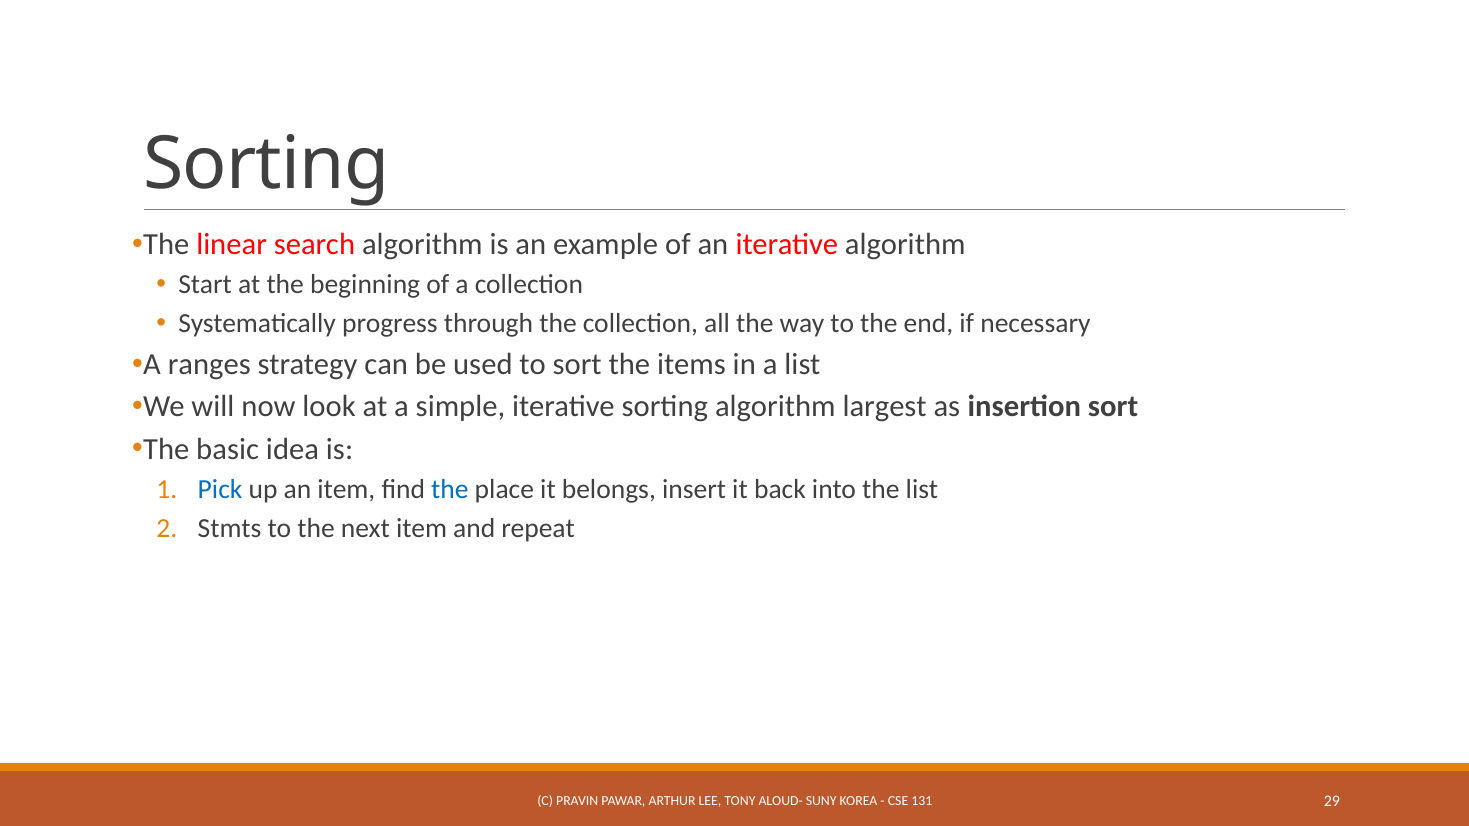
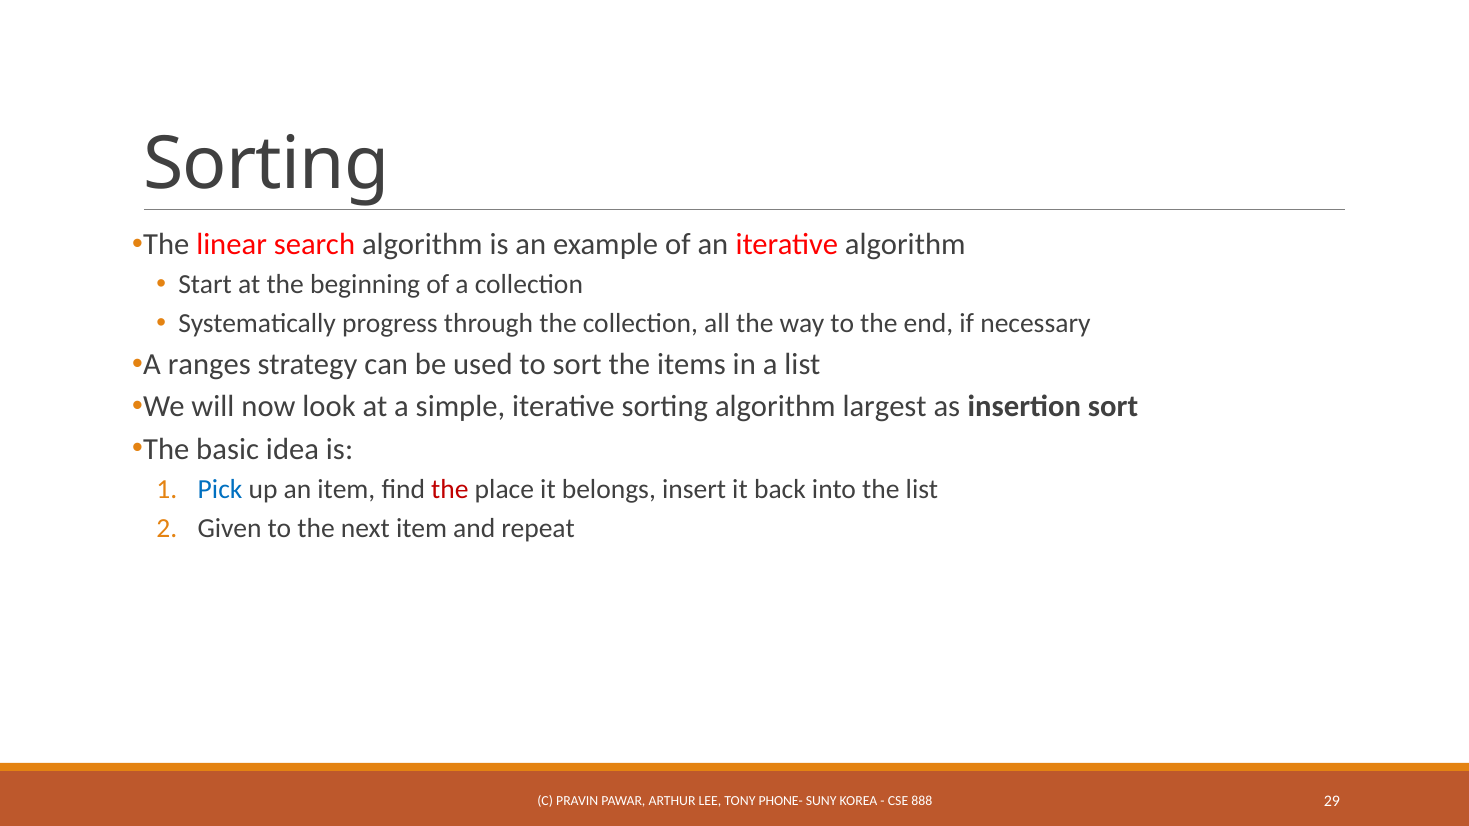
the colour: blue -> red (450, 490)
Stmts: Stmts -> Given (230, 529)
ALOUD-: ALOUD- -> PHONE- (781, 801)
131: 131 -> 888 (922, 801)
